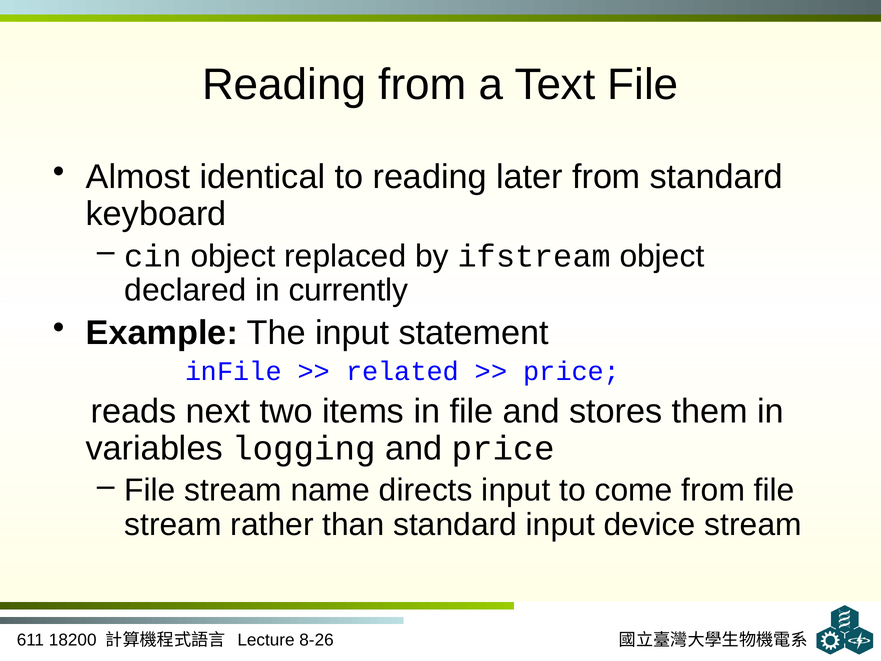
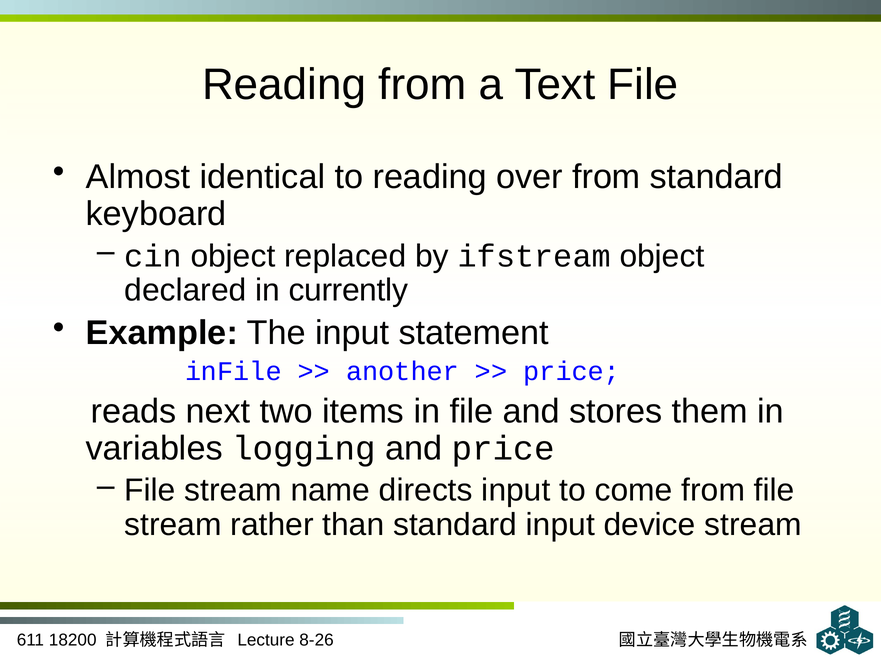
later: later -> over (529, 177)
related: related -> another (403, 371)
